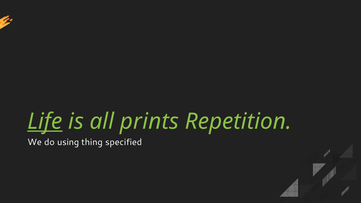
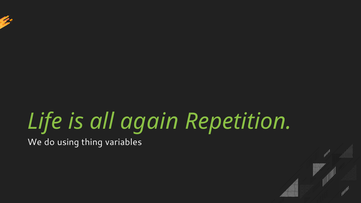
Life underline: present -> none (45, 121)
prints: prints -> again (149, 121)
specified: specified -> variables (124, 142)
